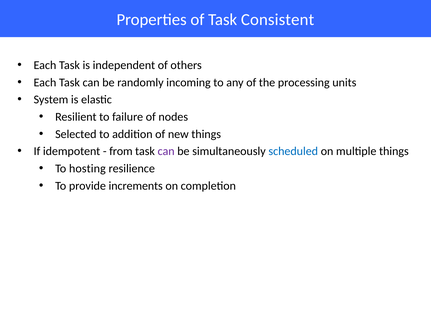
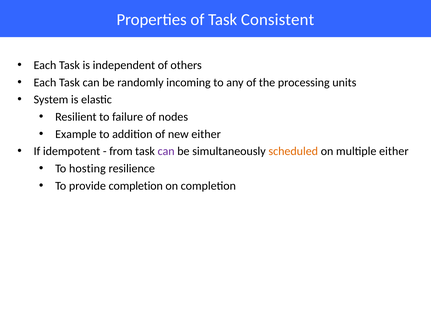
Selected: Selected -> Example (76, 134)
new things: things -> either (206, 134)
scheduled colour: blue -> orange (293, 151)
multiple things: things -> either (394, 151)
provide increments: increments -> completion (136, 186)
